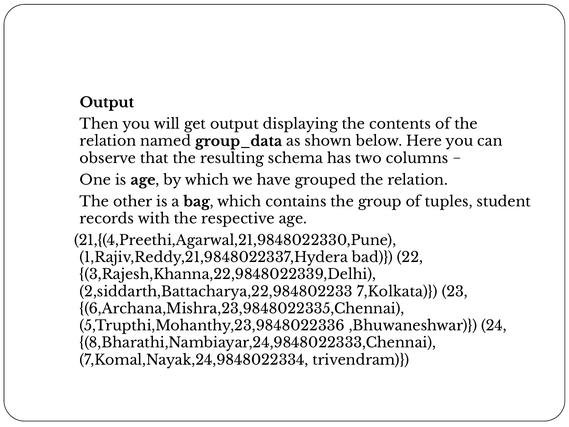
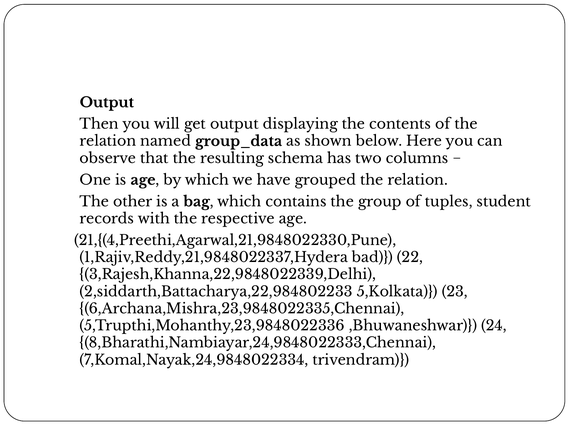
7,Kolkata: 7,Kolkata -> 5,Kolkata (397, 292)
